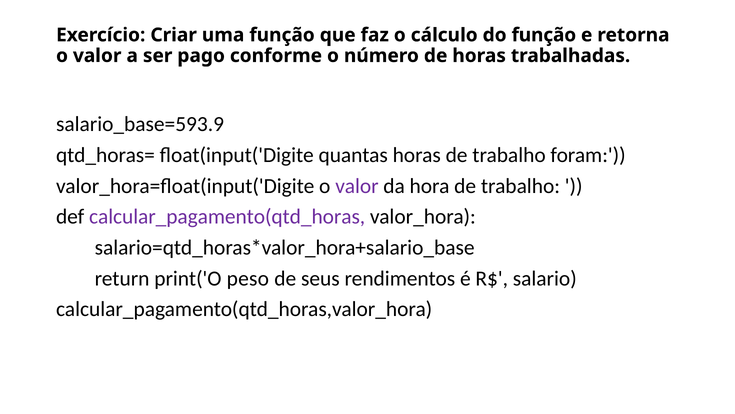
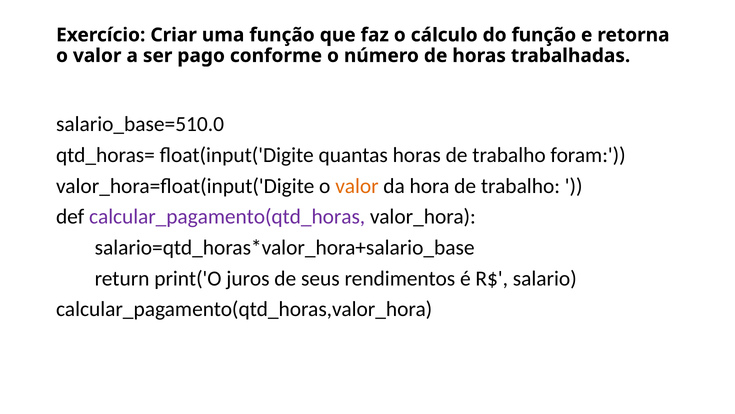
salario_base=593.9: salario_base=593.9 -> salario_base=510.0 (140, 124)
valor colour: purple -> orange (357, 186)
peso: peso -> juros (248, 278)
